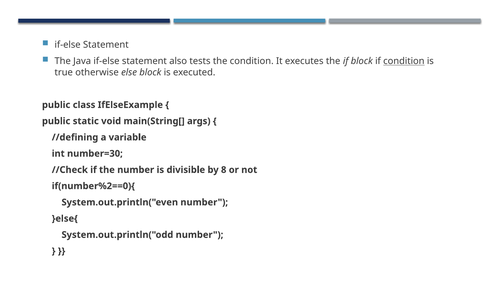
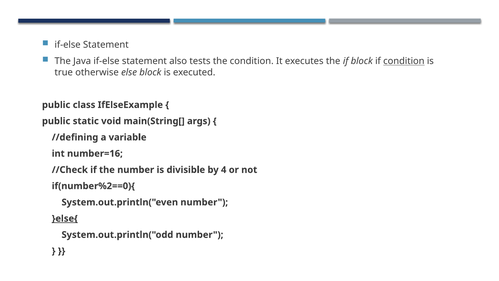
number=30: number=30 -> number=16 (95, 153)
8: 8 -> 4 (224, 170)
}else{ underline: none -> present (65, 218)
